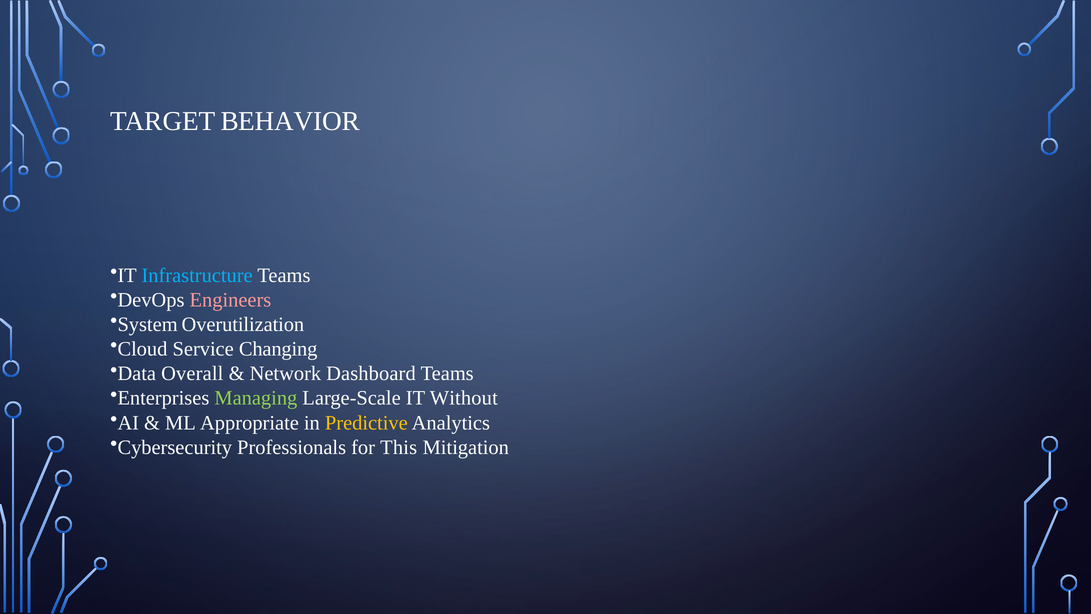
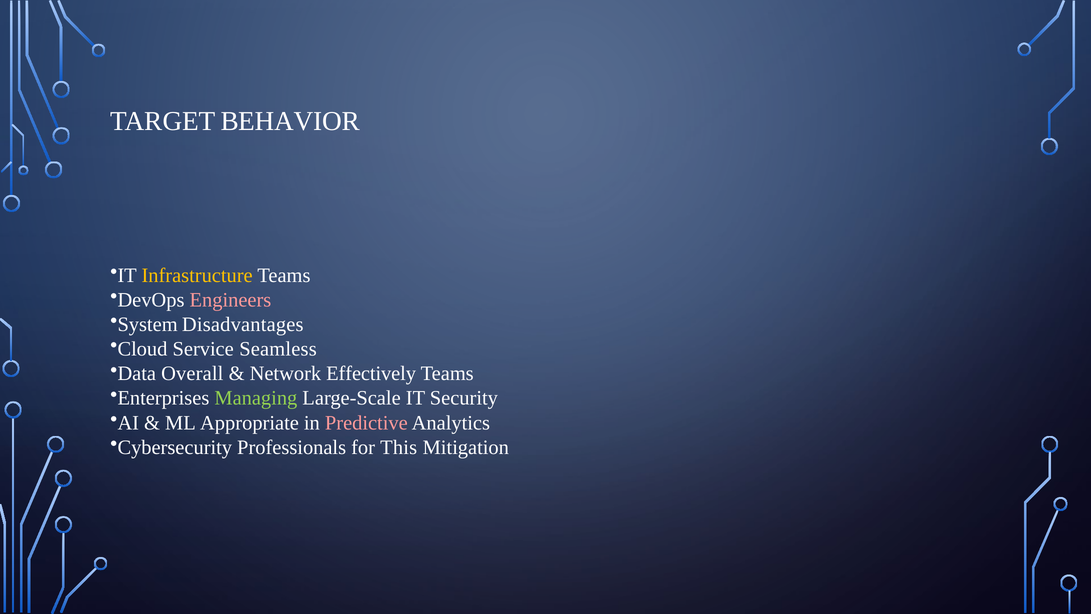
Infrastructure colour: light blue -> yellow (197, 275)
Overutilization: Overutilization -> Disadvantages (243, 324)
Changing: Changing -> Seamless (278, 349)
Dashboard: Dashboard -> Effectively (371, 373)
Without: Without -> Security (464, 398)
Predictive colour: yellow -> pink (366, 423)
